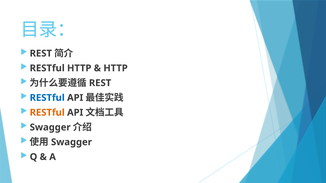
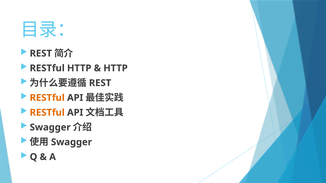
RESTful colour: blue -> orange (47, 98)
